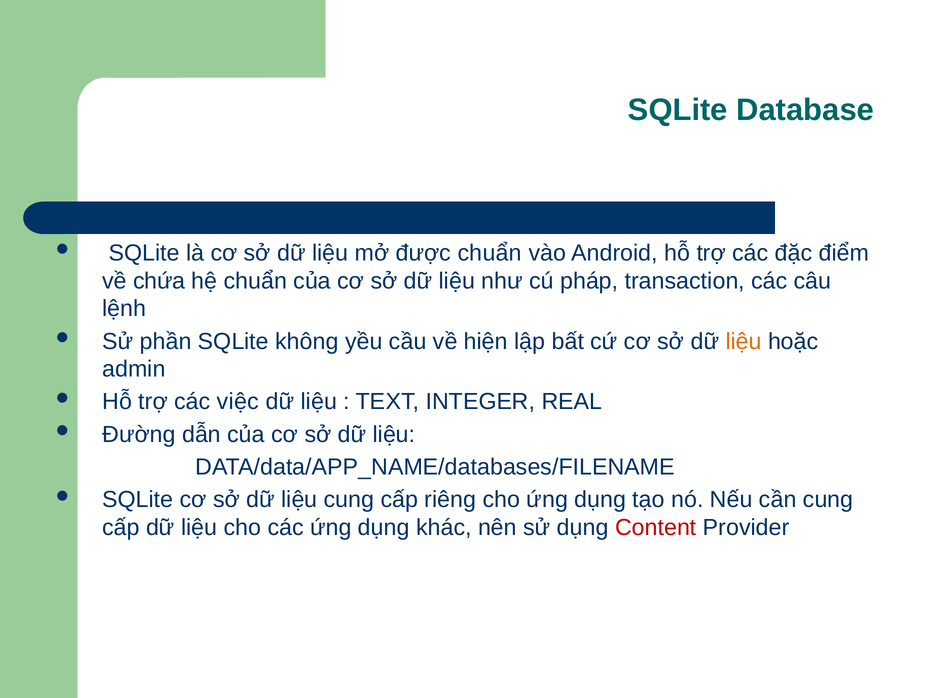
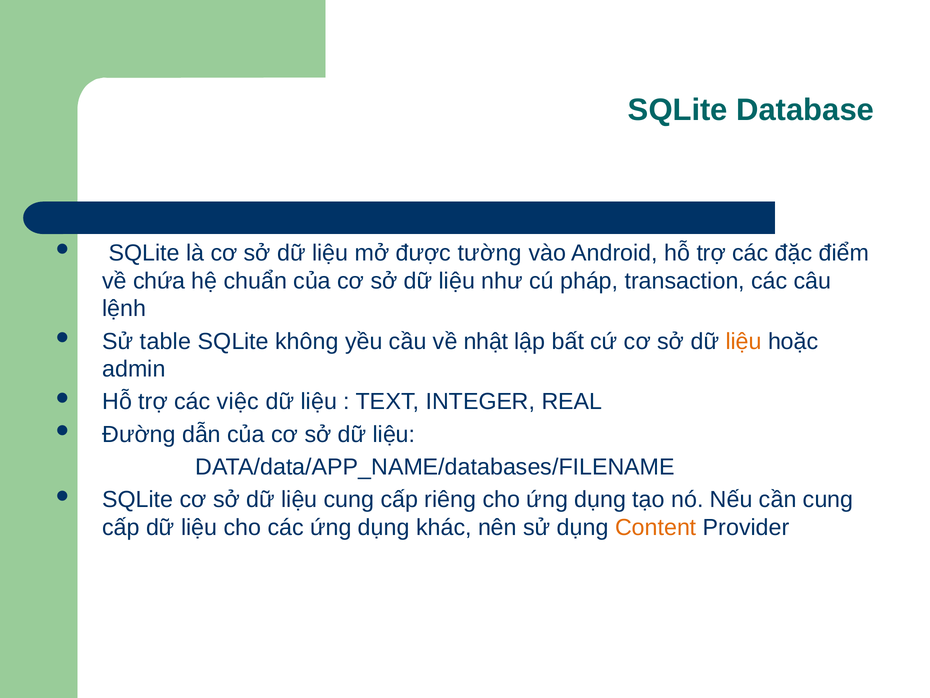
được chuẩn: chuẩn -> tường (490, 253)
phần: phần -> table (166, 341)
hiện: hiện -> nhật (486, 341)
Content colour: red -> orange (656, 527)
